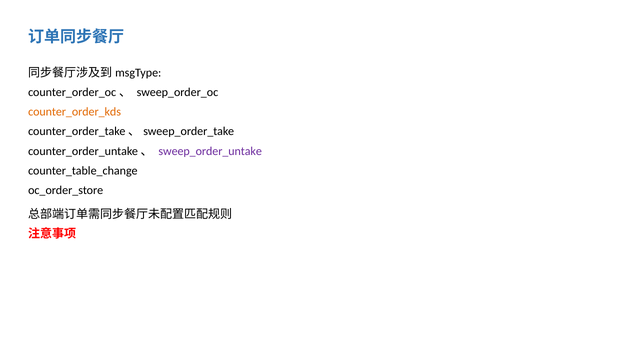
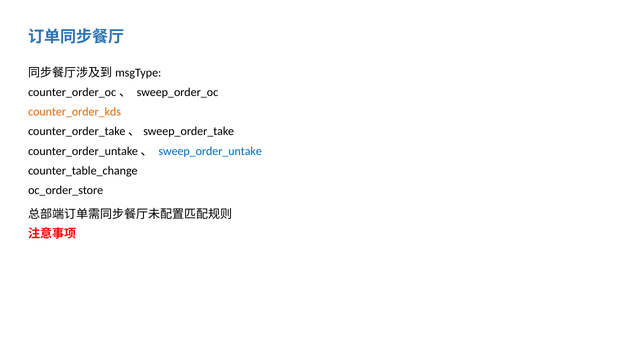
sweep_order_untake colour: purple -> blue (210, 151)
